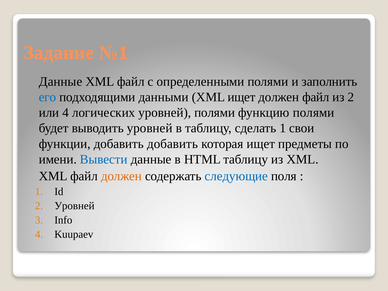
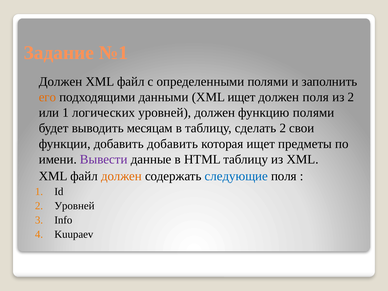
Данные: Данные -> Должен (61, 82)
его colour: blue -> orange (47, 97)
должен файл: файл -> поля (316, 97)
или 4: 4 -> 1 (66, 113)
уровней полями: полями -> должен (215, 113)
выводить уровней: уровней -> месяцам (150, 128)
сделать 1: 1 -> 2 (283, 128)
Вывести colour: blue -> purple (104, 159)
